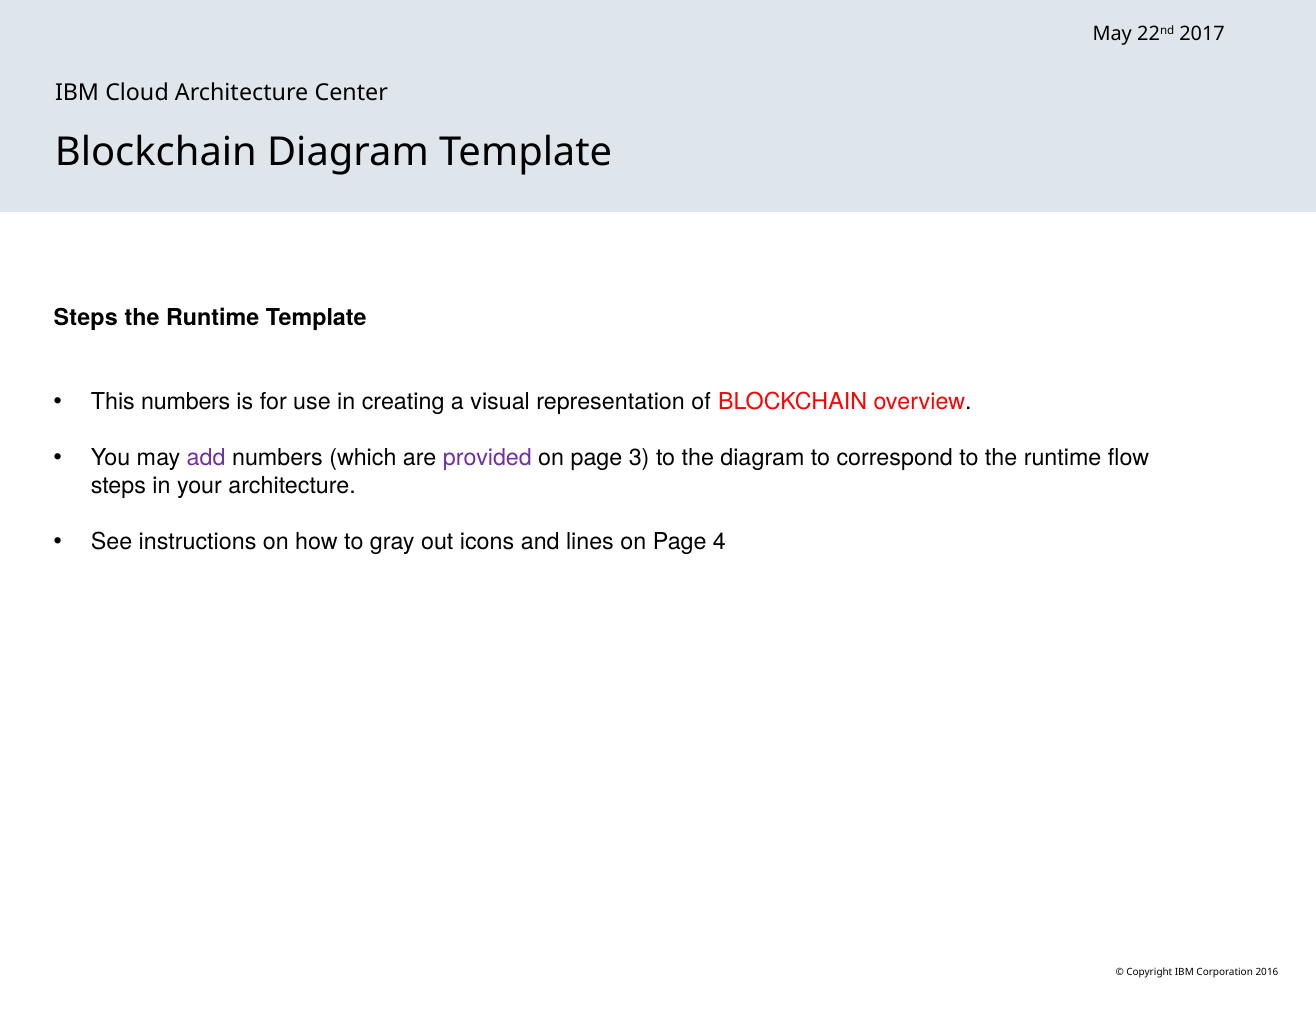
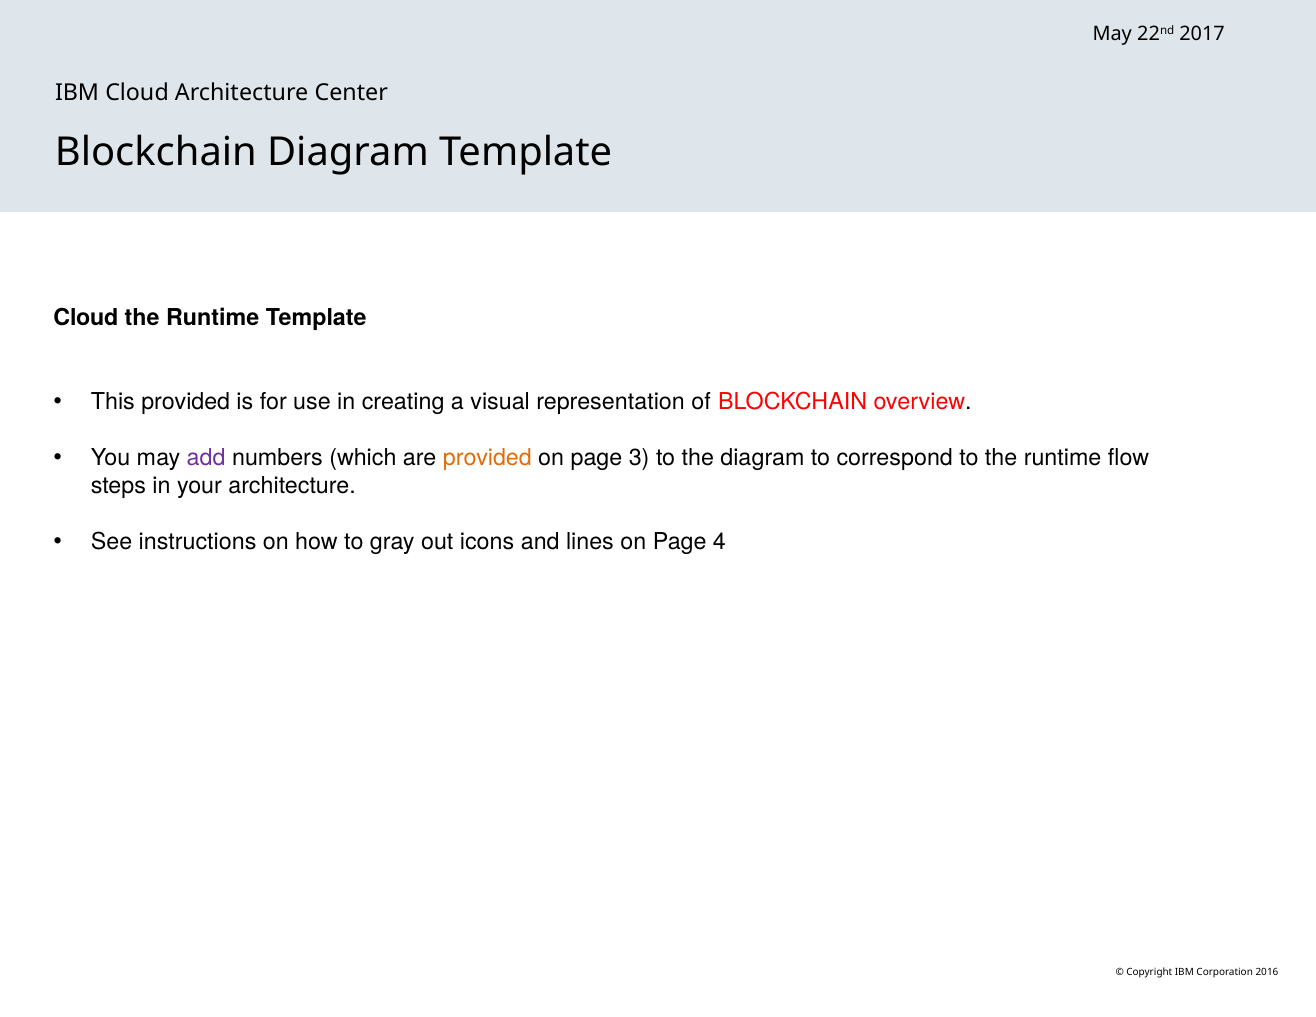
Steps: Steps -> Cloud (86, 318)
This numbers: numbers -> provided (186, 402)
provided colour: purple -> orange (487, 458)
